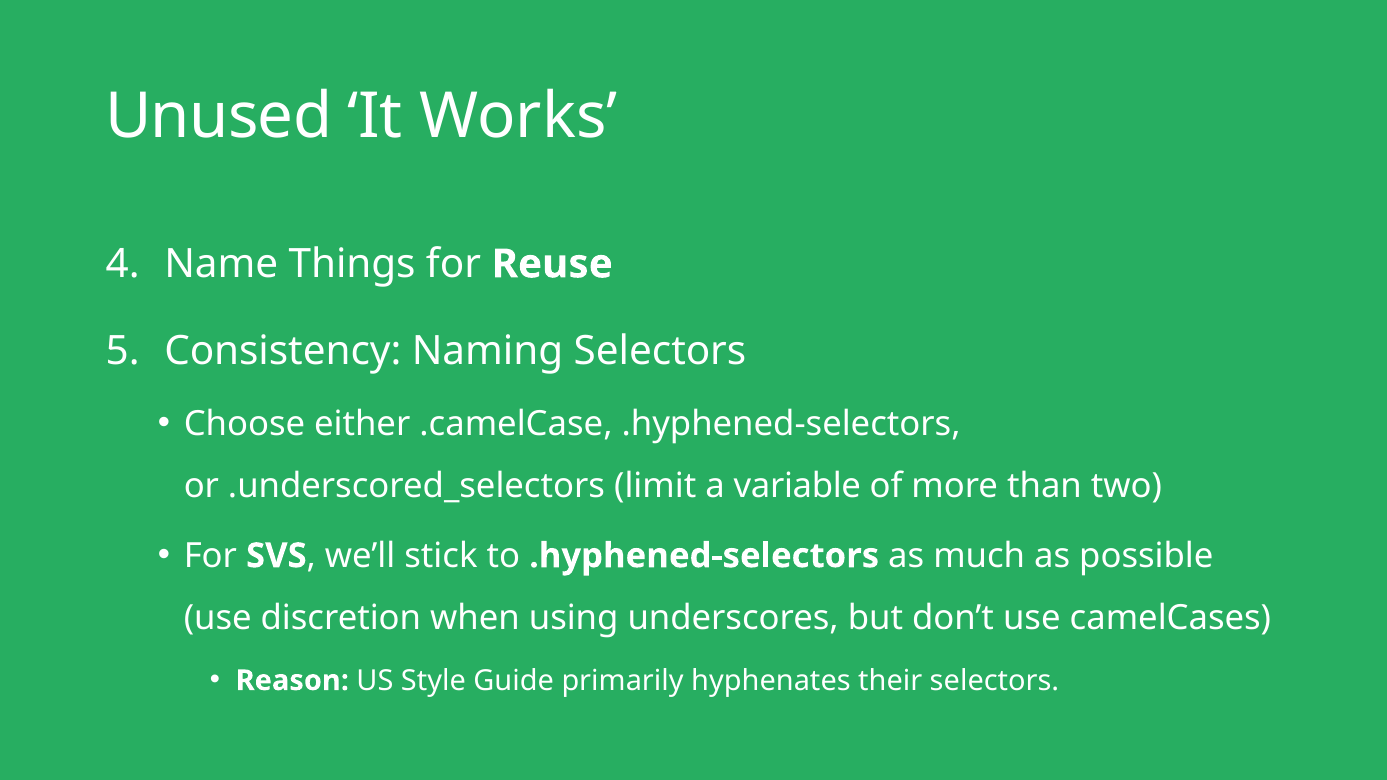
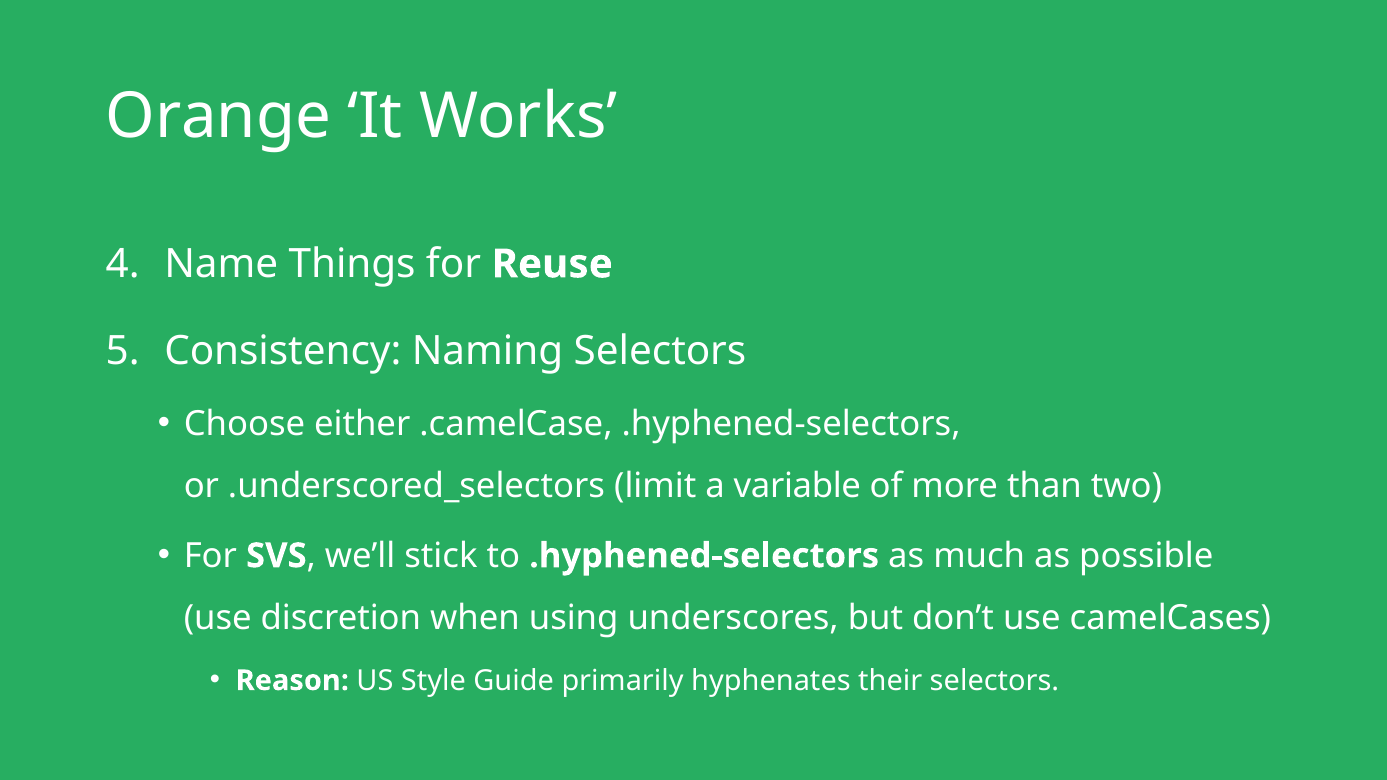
Unused: Unused -> Orange (218, 117)
